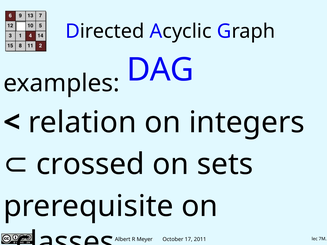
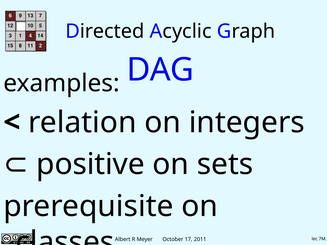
crossed: crossed -> positive (90, 165)
